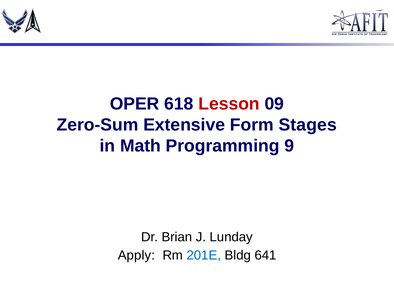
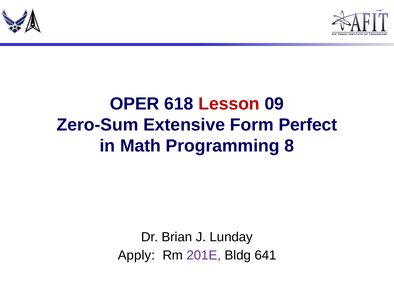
Stages: Stages -> Perfect (308, 125)
9: 9 -> 8 (289, 146)
201E colour: blue -> purple (204, 255)
